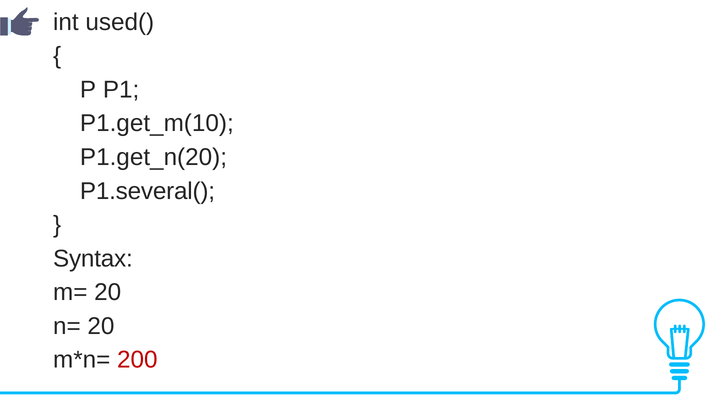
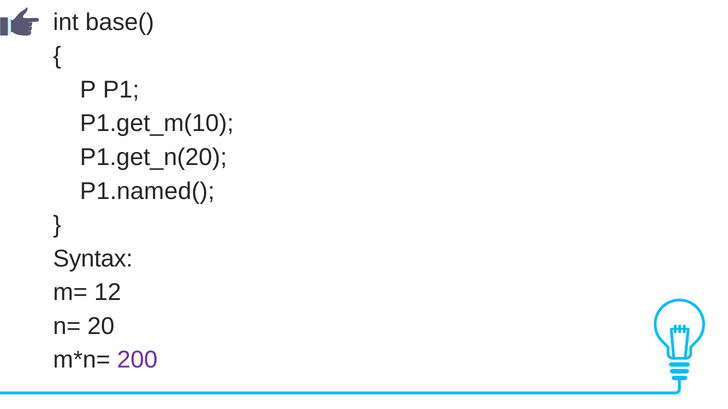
used(: used( -> base( (120, 22)
P1.several(: P1.several( -> P1.named( (147, 191)
m= 20: 20 -> 12 (108, 293)
200 colour: red -> purple (137, 360)
